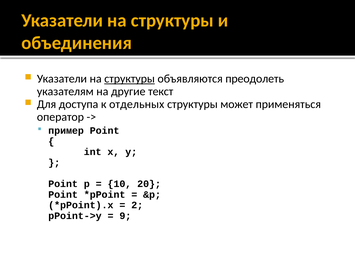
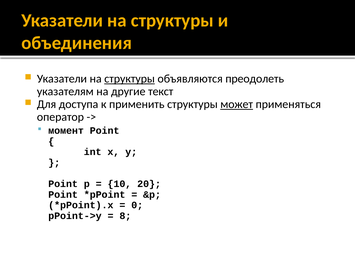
отдельных: отдельных -> применить (137, 104)
может underline: none -> present (237, 104)
пример: пример -> момент (66, 131)
2: 2 -> 0 (137, 205)
9: 9 -> 8 (125, 216)
